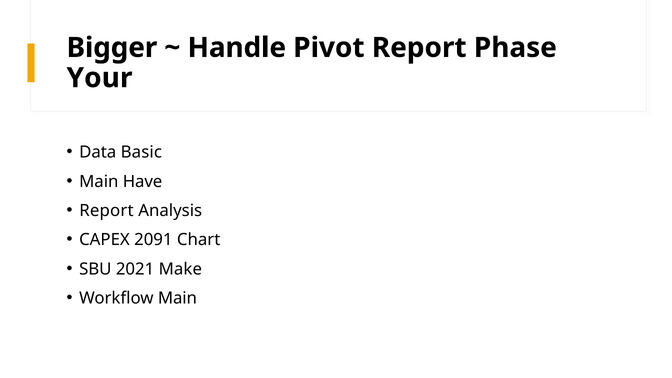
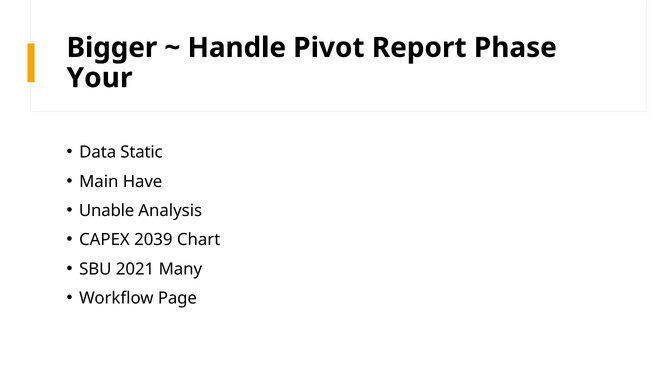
Basic: Basic -> Static (142, 152)
Report: Report -> Unable (107, 211)
2091: 2091 -> 2039 (153, 240)
Make: Make -> Many (180, 269)
Workflow Main: Main -> Page (177, 298)
